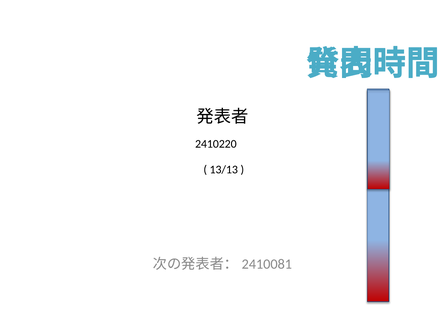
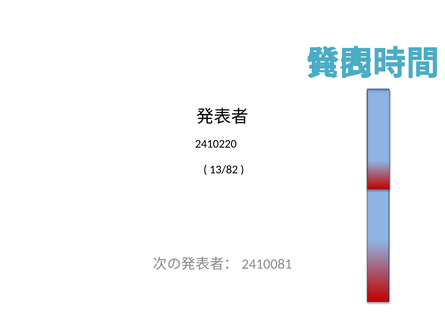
13/13: 13/13 -> 13/82 (224, 169)
